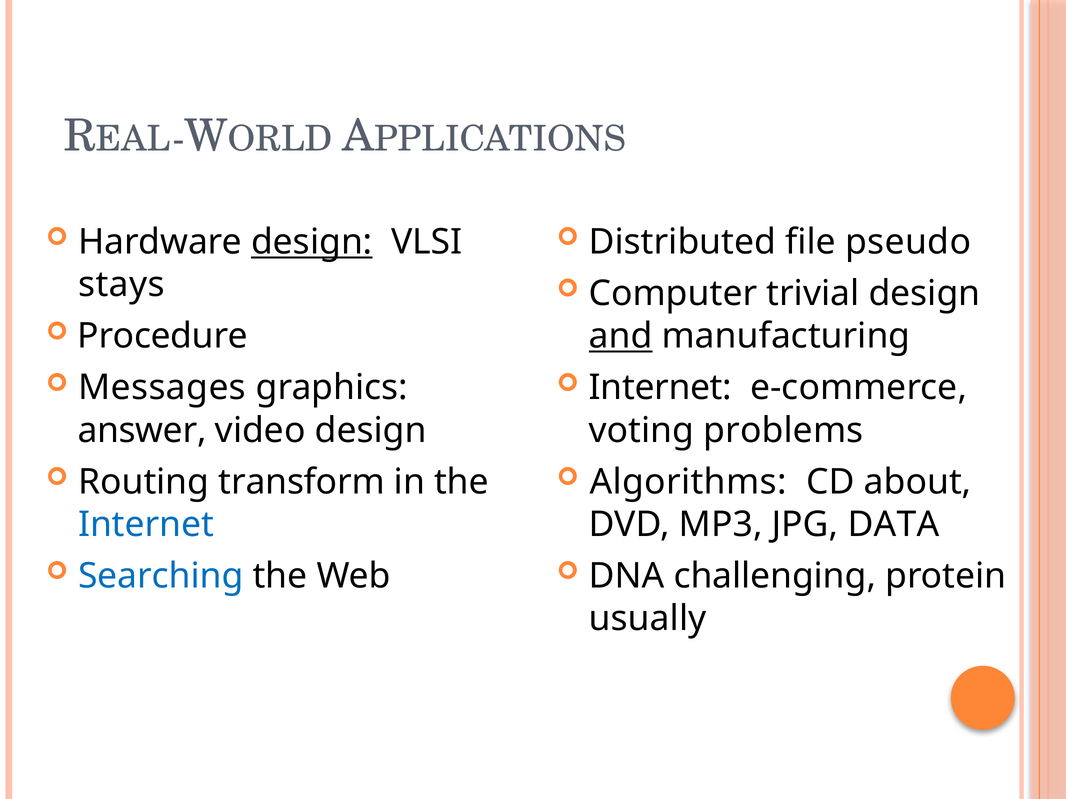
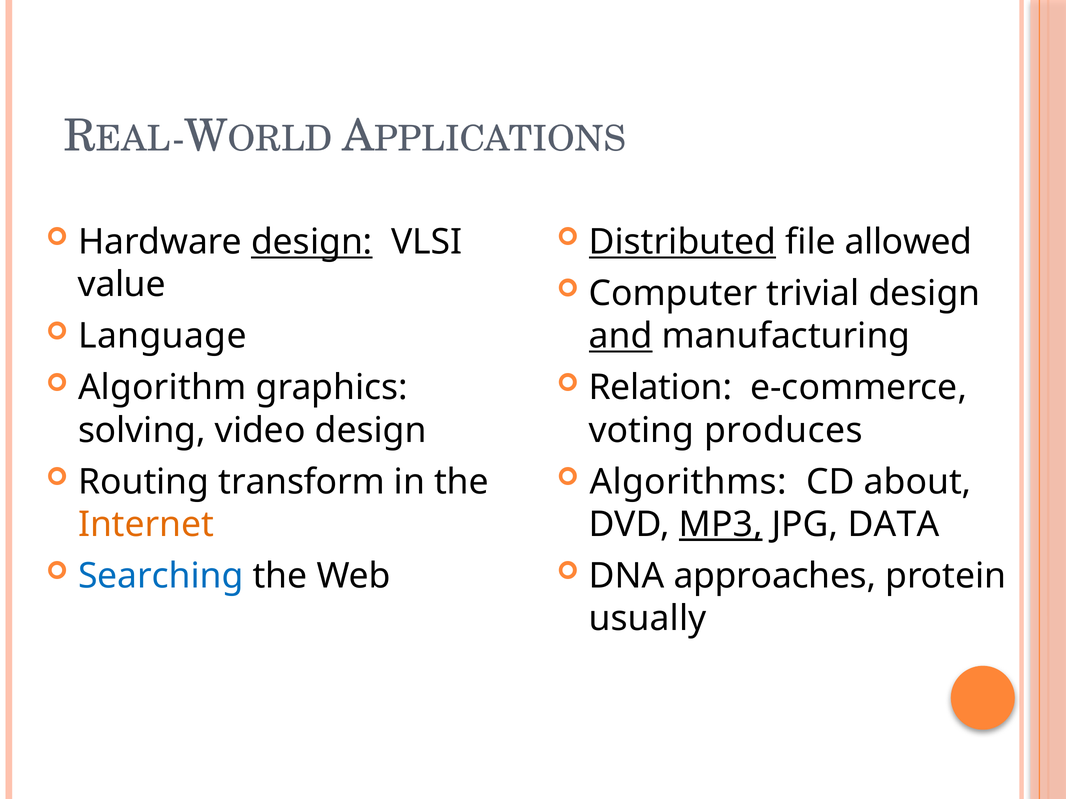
Distributed underline: none -> present (682, 242)
pseudo: pseudo -> allowed (908, 242)
stays: stays -> value (122, 285)
Procedure: Procedure -> Language (162, 336)
Messages: Messages -> Algorithm (162, 388)
Internet: Internet -> Relation (660, 388)
answer: answer -> solving (142, 431)
problems: problems -> produces (783, 431)
Internet colour: blue -> orange (146, 525)
MP3 underline: none -> present (721, 525)
challenging: challenging -> approaches (775, 576)
